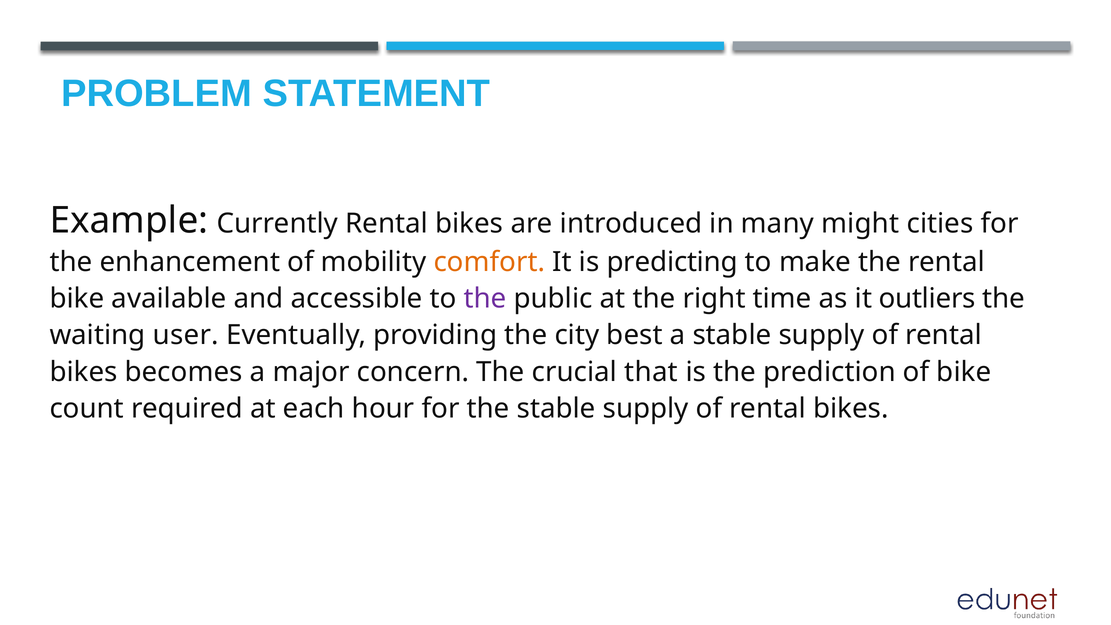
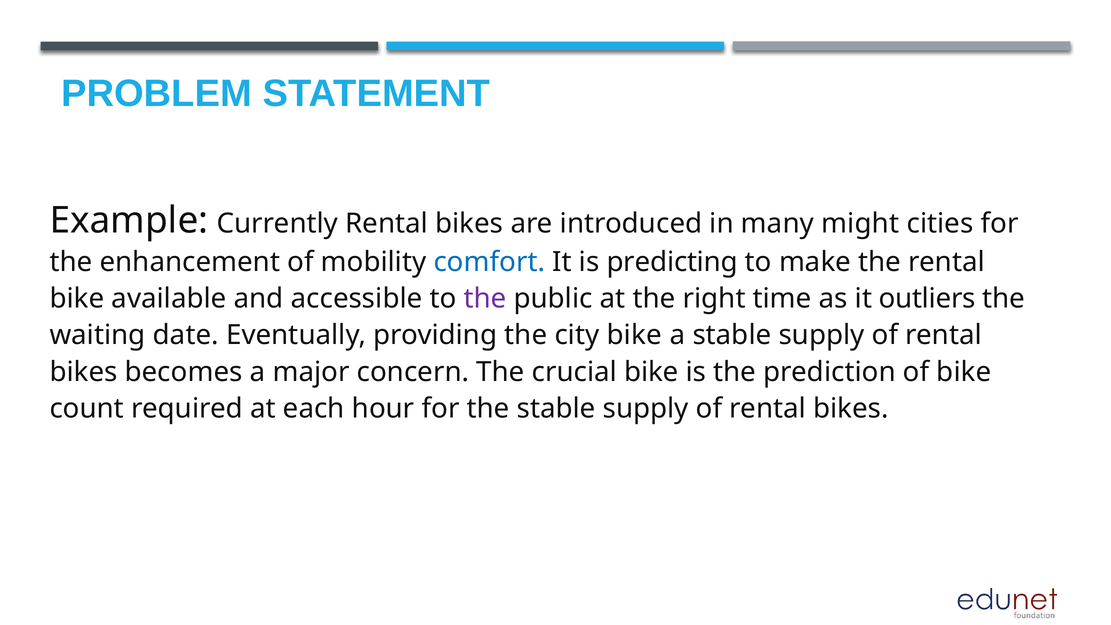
comfort colour: orange -> blue (489, 262)
user: user -> date (186, 335)
city best: best -> bike (634, 335)
crucial that: that -> bike (651, 372)
